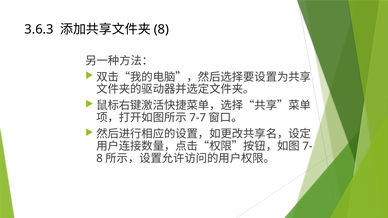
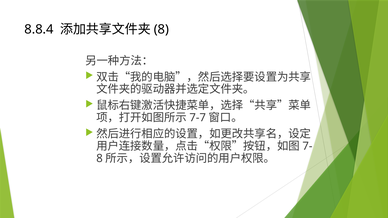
3.6.3: 3.6.3 -> 8.8.4 (39, 30)
